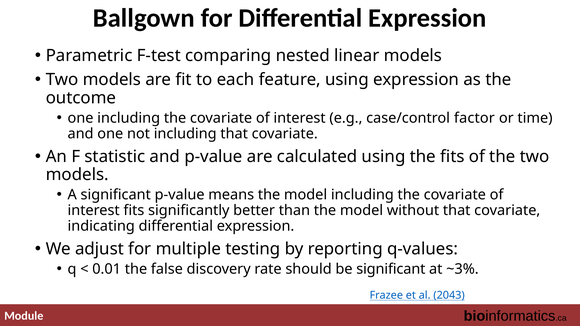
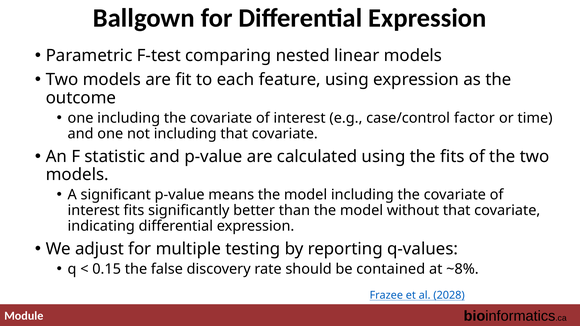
0.01: 0.01 -> 0.15 (107, 269)
be significant: significant -> contained (391, 269)
~3%: ~3% -> ~8% (462, 269)
2043: 2043 -> 2028 (449, 295)
